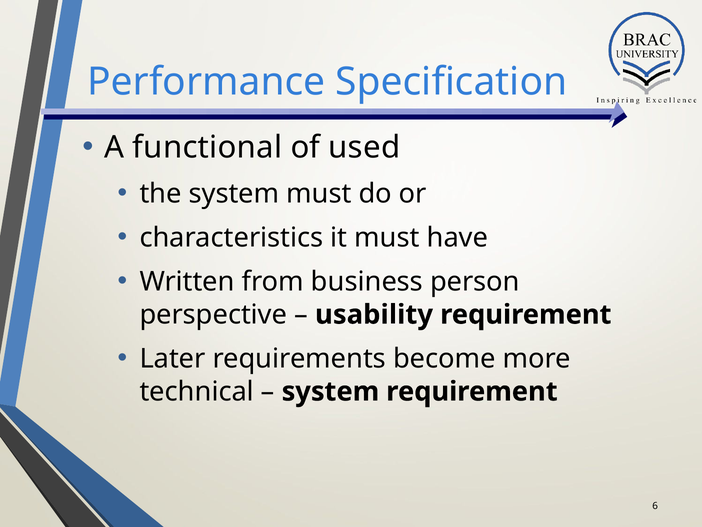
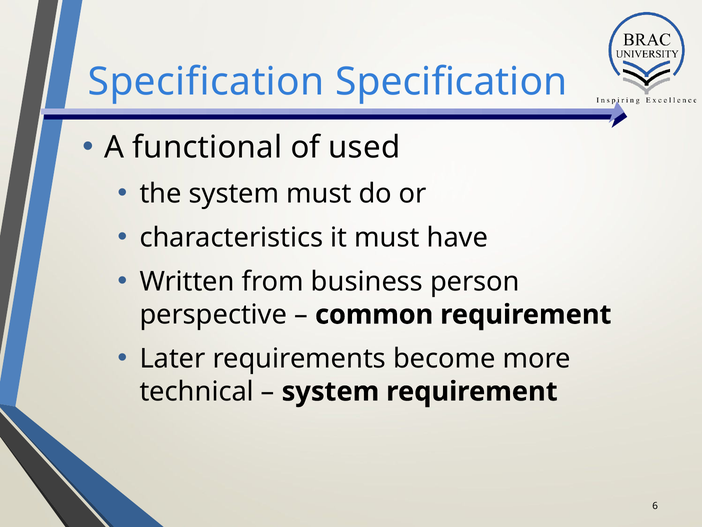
Performance: Performance -> Specification (206, 82)
usability: usability -> common (374, 314)
